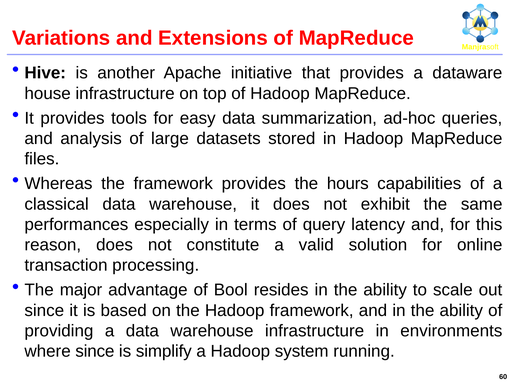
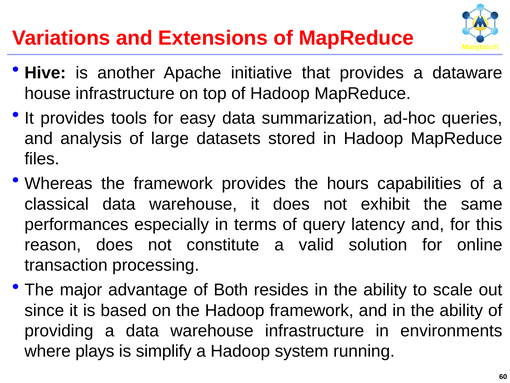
Bool: Bool -> Both (231, 290)
where since: since -> plays (95, 351)
